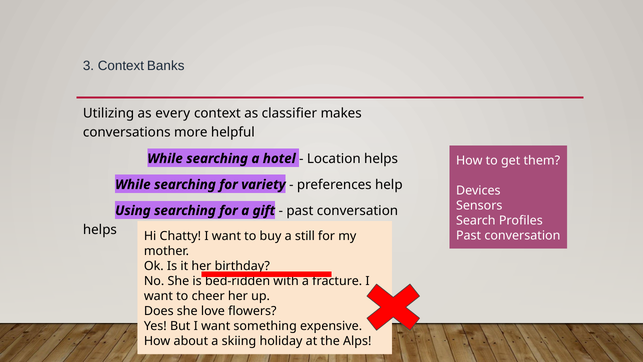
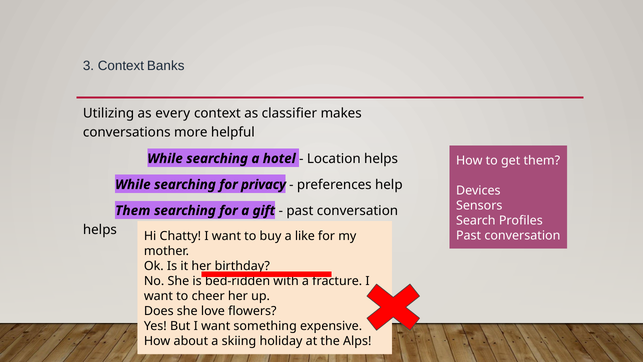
variety: variety -> privacy (263, 184)
Using: Using -> Them (133, 210)
still: still -> like (305, 236)
